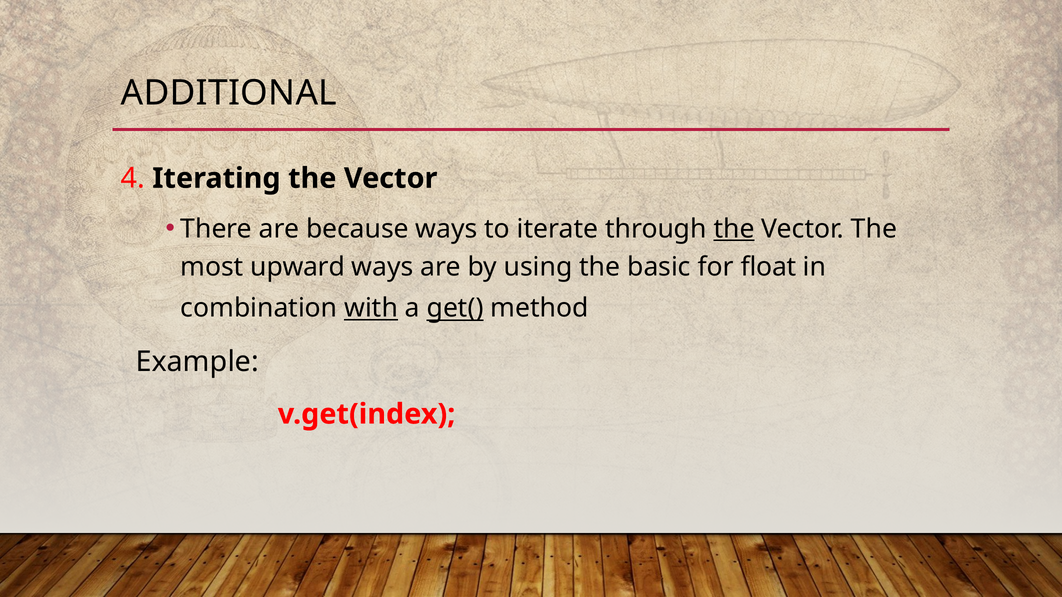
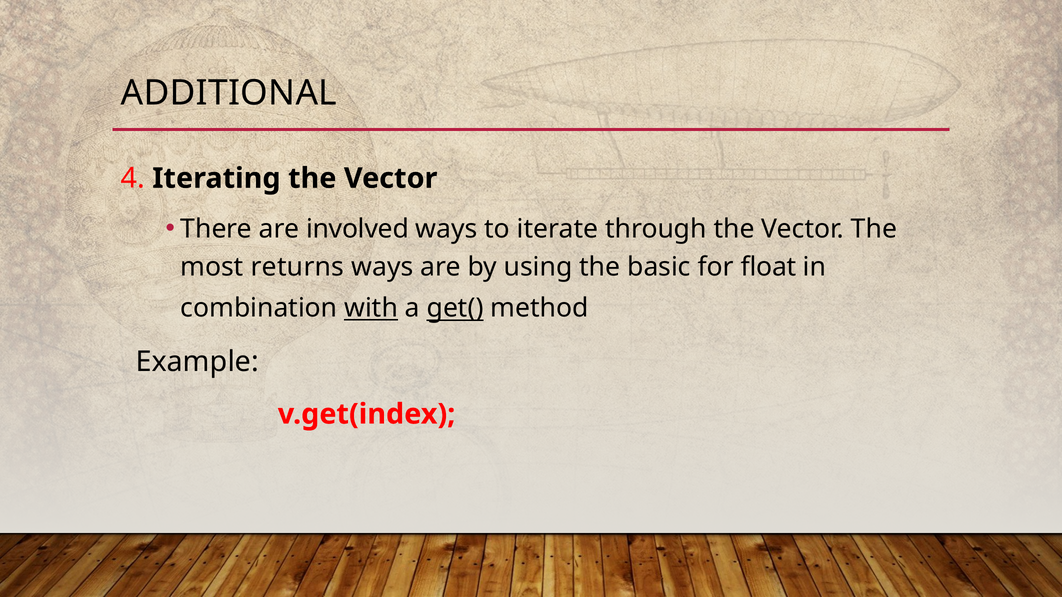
because: because -> involved (357, 229)
the underline: present -> none (734, 229)
upward: upward -> returns (297, 267)
